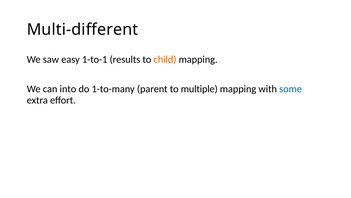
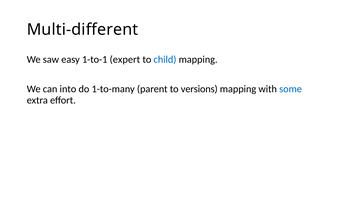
results: results -> expert (125, 59)
child colour: orange -> blue (165, 59)
multiple: multiple -> versions (199, 89)
